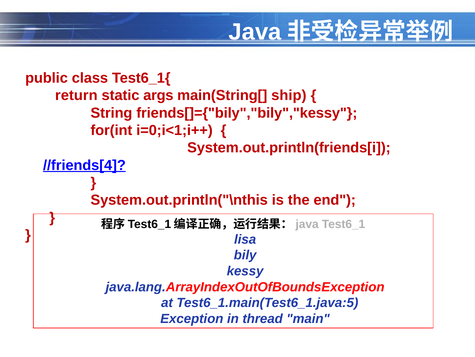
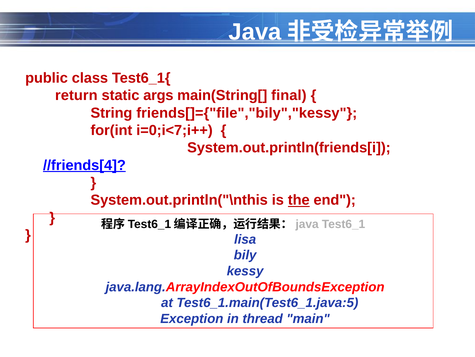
ship: ship -> final (289, 95)
friends[]={"bily","bily","kessy: friends[]={"bily","bily","kessy -> friends[]={"file","bily","kessy (247, 113)
i=0;i<1;i++: i=0;i<1;i++ -> i=0;i<7;i++ (174, 130)
the underline: none -> present (299, 200)
